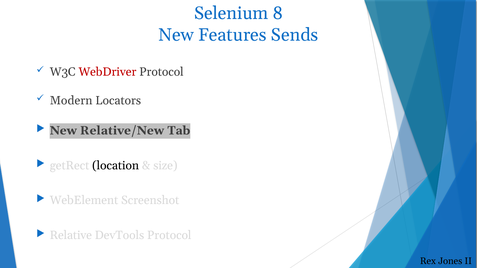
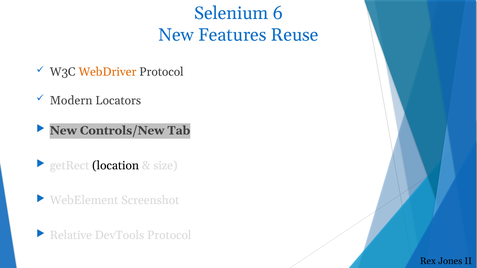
8: 8 -> 6 (278, 13)
Sends: Sends -> Reuse (295, 35)
WebDriver colour: red -> orange (107, 72)
Relative/New: Relative/New -> Controls/New (122, 131)
